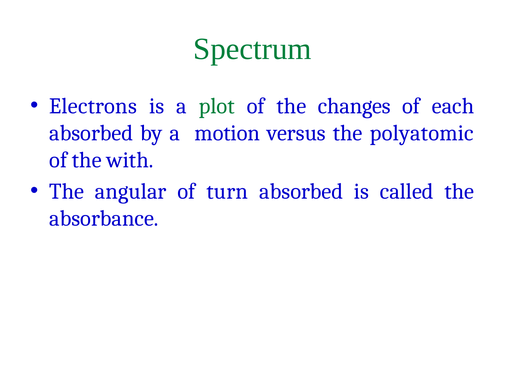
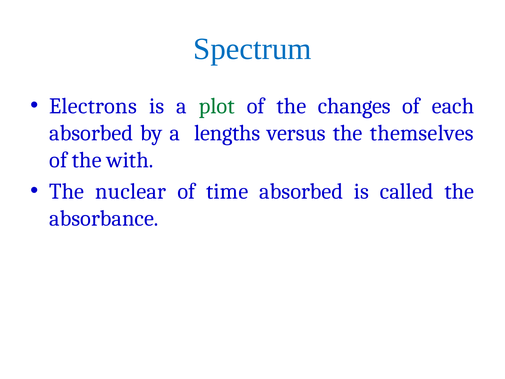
Spectrum colour: green -> blue (252, 49)
motion: motion -> lengths (227, 133)
polyatomic: polyatomic -> themselves (422, 133)
angular: angular -> nuclear (131, 191)
turn: turn -> time (227, 191)
